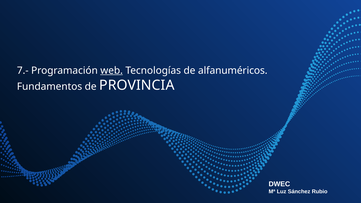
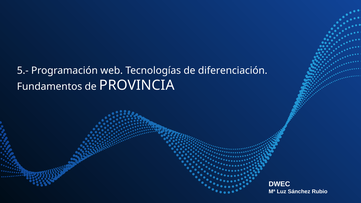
7.-: 7.- -> 5.- (23, 70)
web underline: present -> none (112, 70)
alfanuméricos: alfanuméricos -> diferenciación (233, 70)
